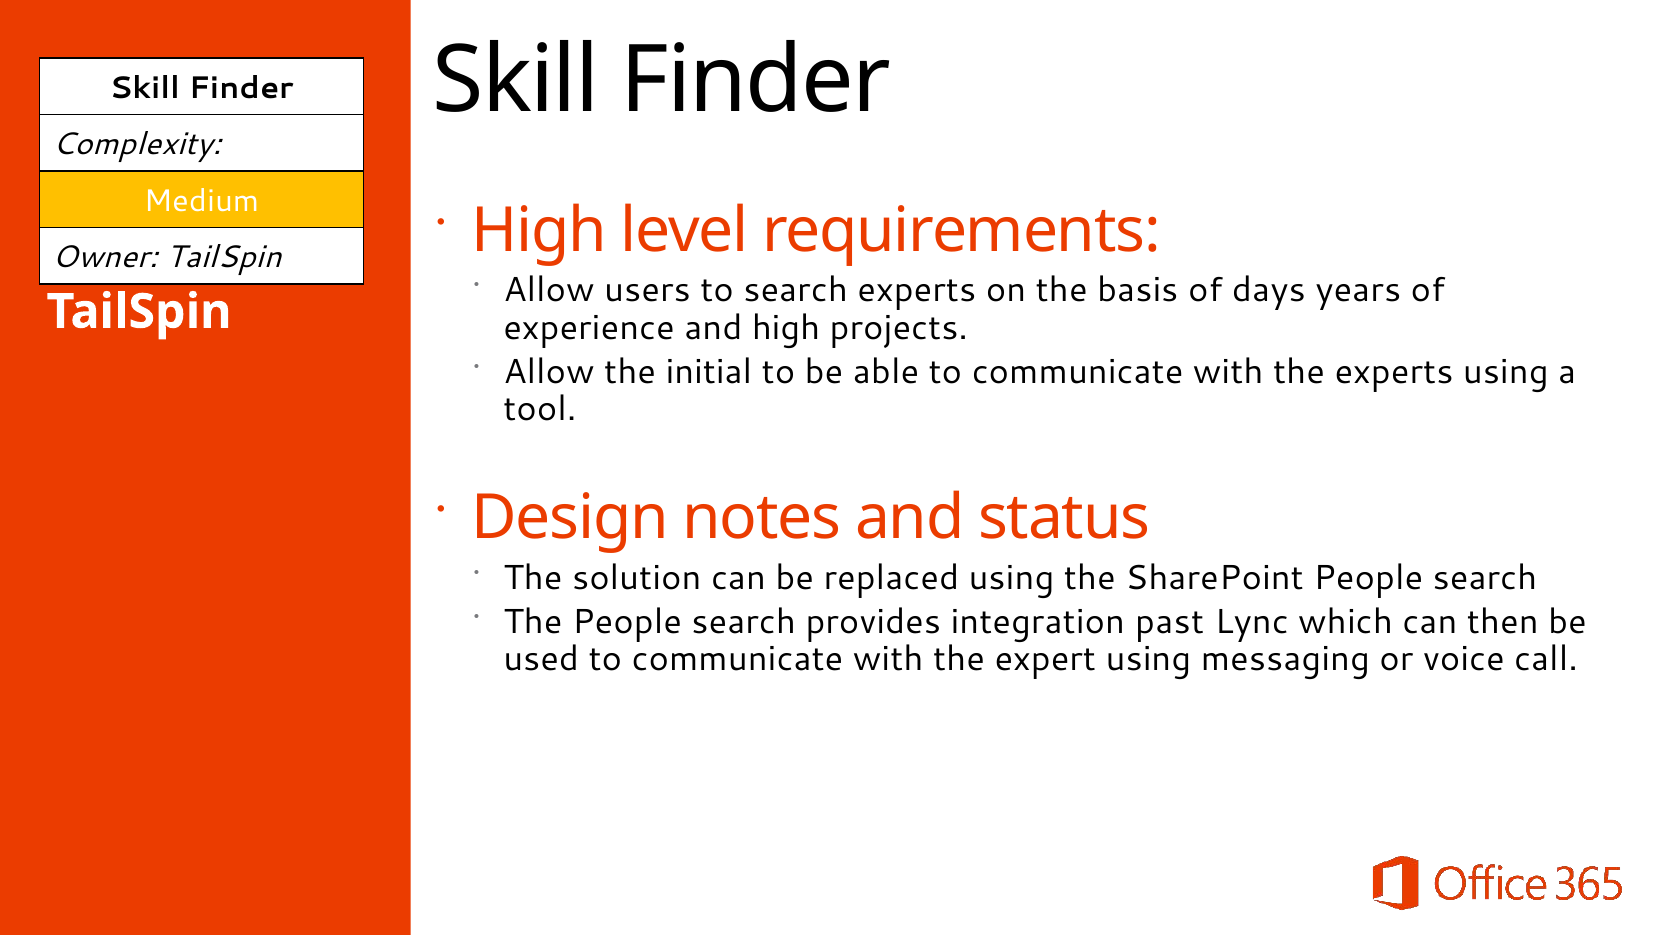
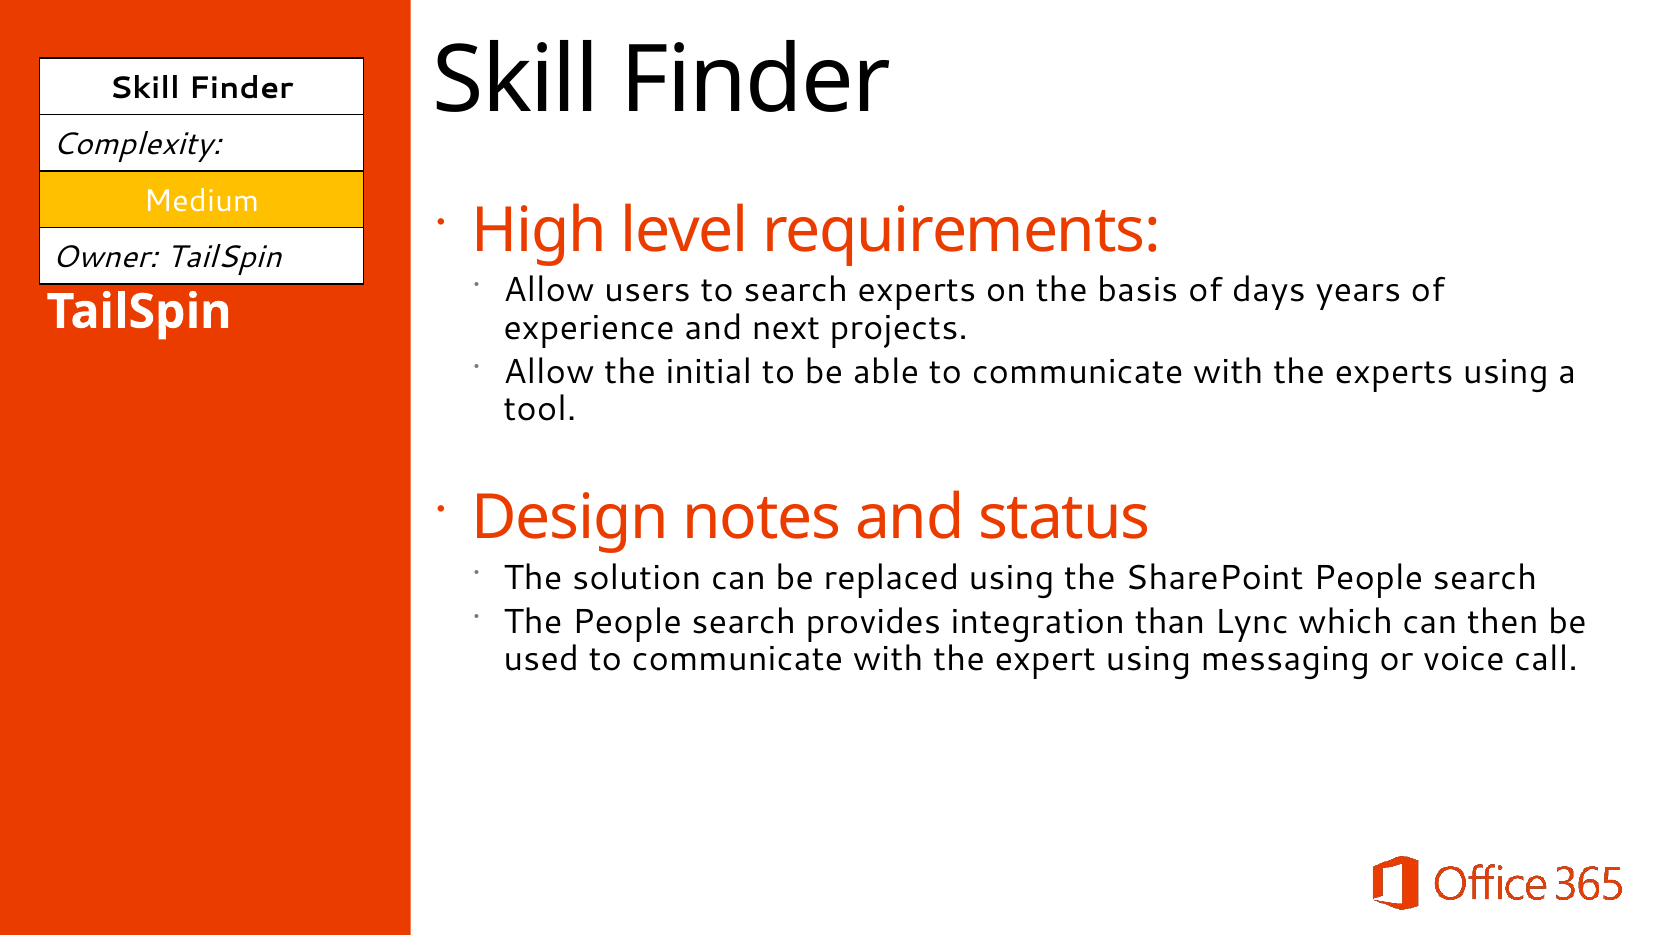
and high: high -> next (786, 328)
past: past -> than (1170, 622)
